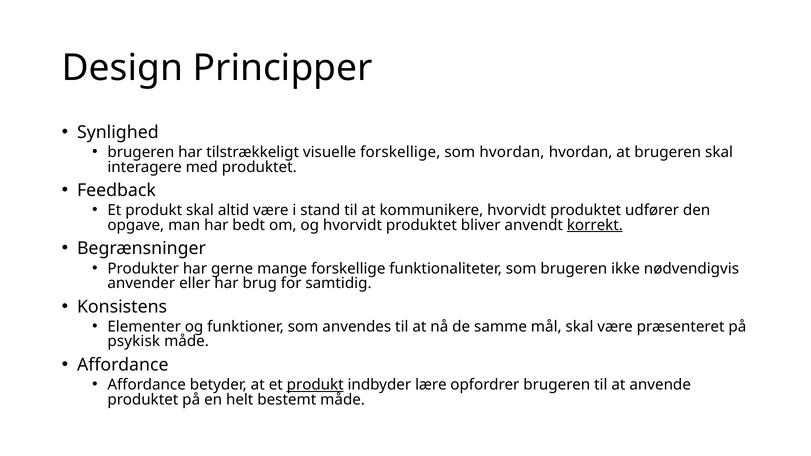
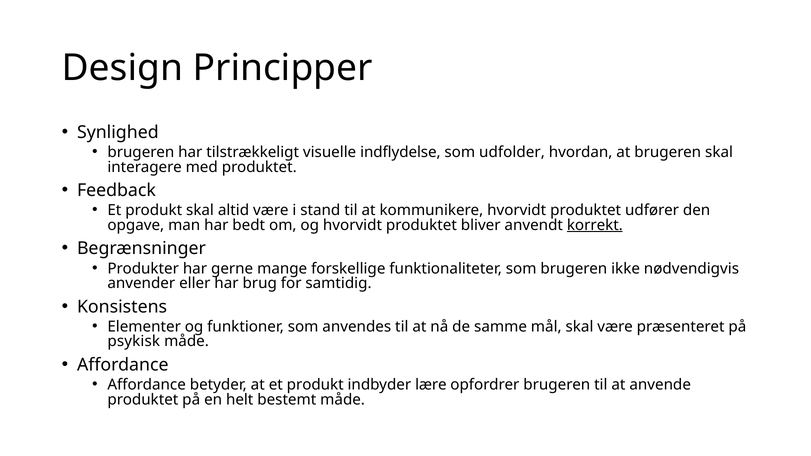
visuelle forskellige: forskellige -> indflydelse (400, 152)
som hvordan: hvordan -> udfolder (512, 152)
produkt underline: present -> none (315, 385)
